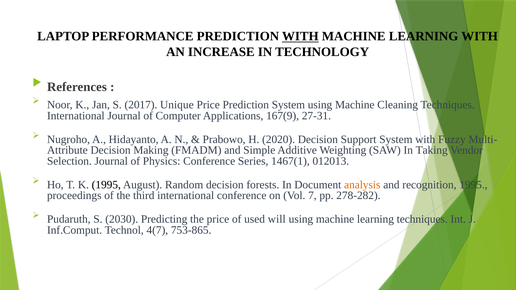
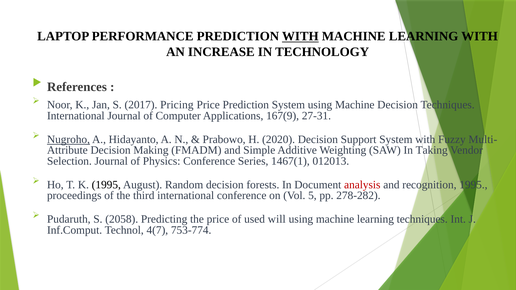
Unique: Unique -> Pricing (177, 105)
Machine Cleaning: Cleaning -> Decision (398, 105)
Nugroho underline: none -> present (69, 139)
analysis colour: orange -> red (362, 185)
7: 7 -> 5 (312, 196)
2030: 2030 -> 2058 (122, 219)
753-865: 753-865 -> 753-774 (191, 230)
